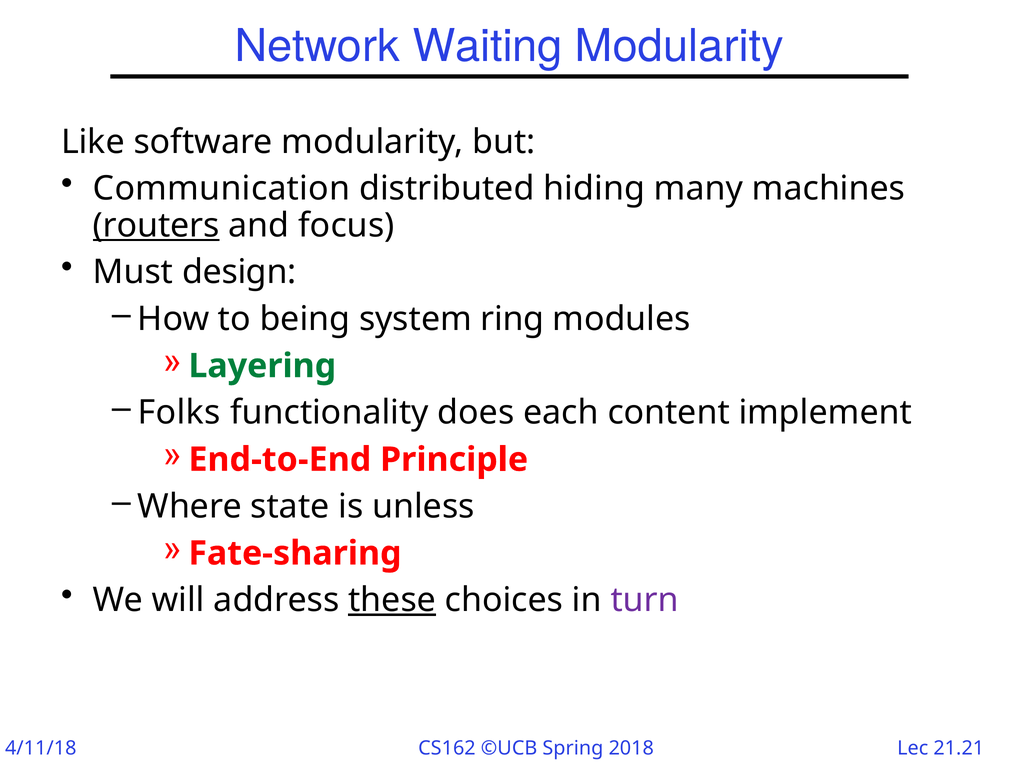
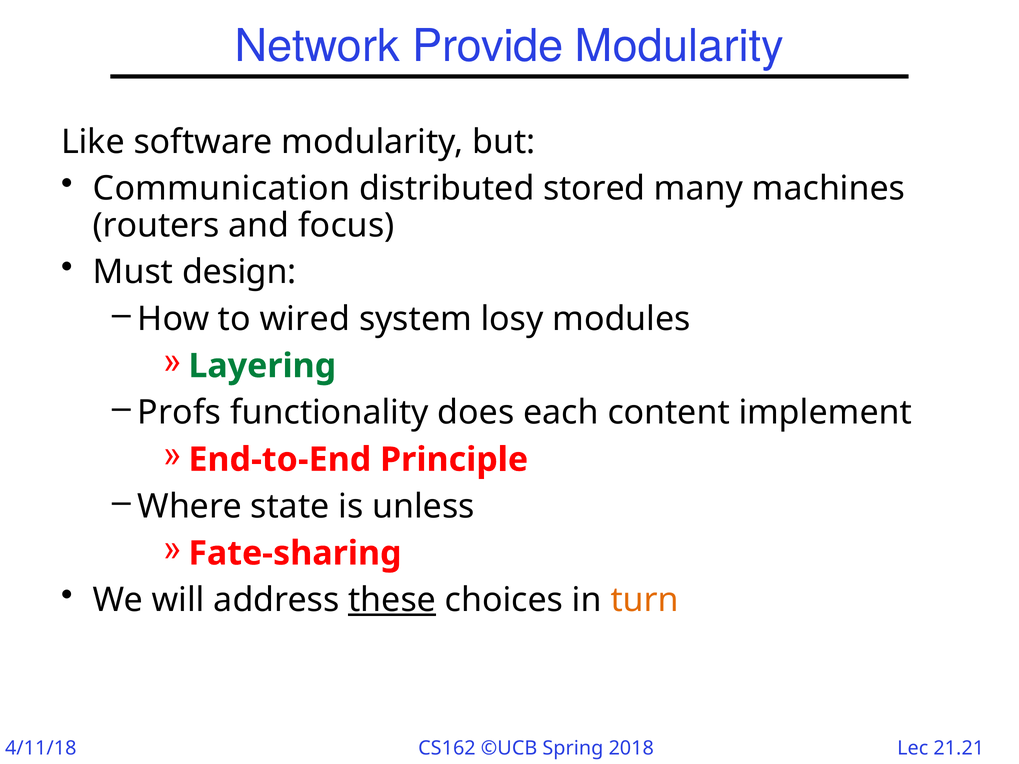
Waiting: Waiting -> Provide (488, 46)
hiding: hiding -> stored (594, 189)
routers underline: present -> none (156, 225)
being: being -> wired (305, 319)
ring: ring -> losy (512, 319)
Folks: Folks -> Profs (179, 413)
turn colour: purple -> orange (645, 600)
